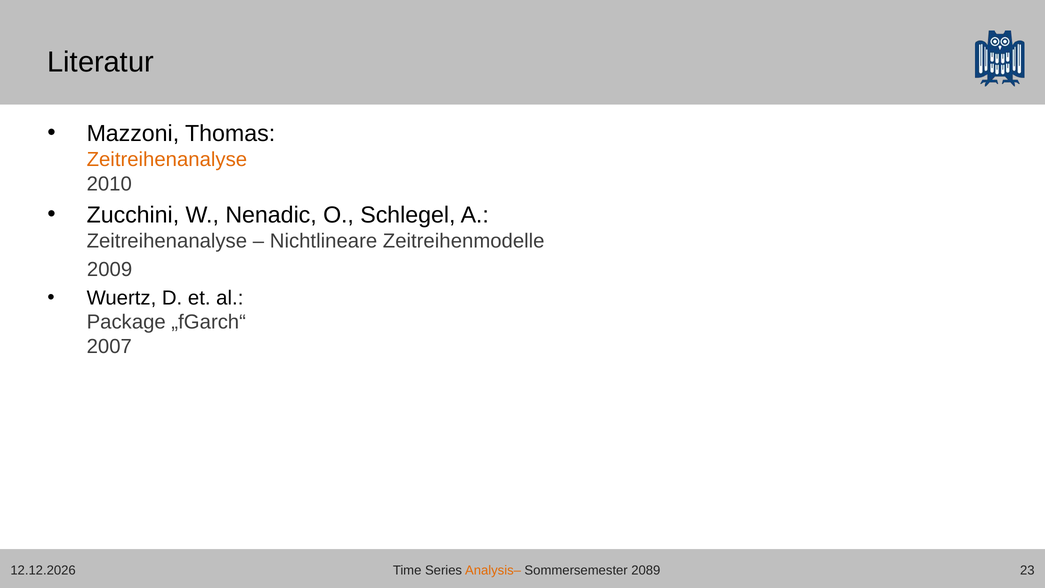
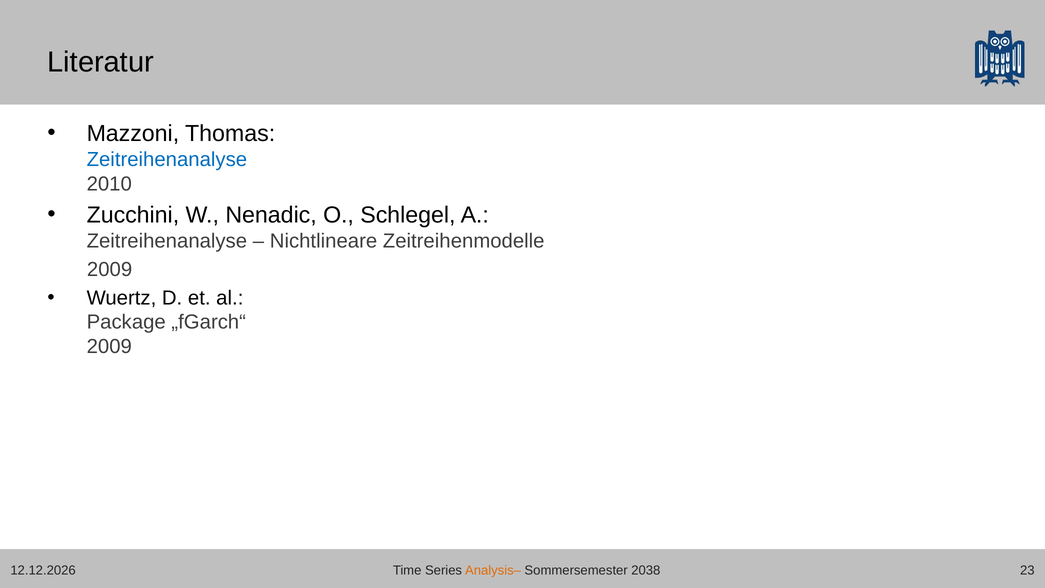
Zeitreihenanalyse colour: orange -> blue (167, 160)
2007: 2007 -> 2009 (109, 347)
2089: 2089 -> 2038 (646, 570)
